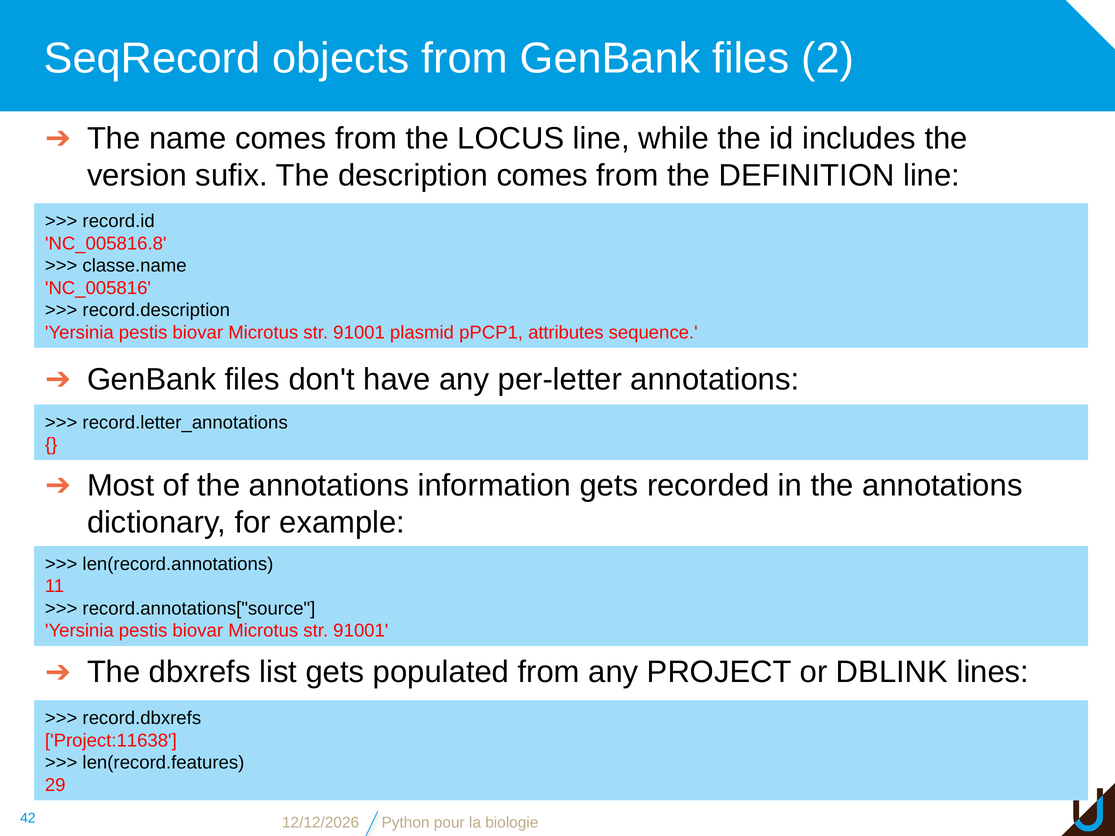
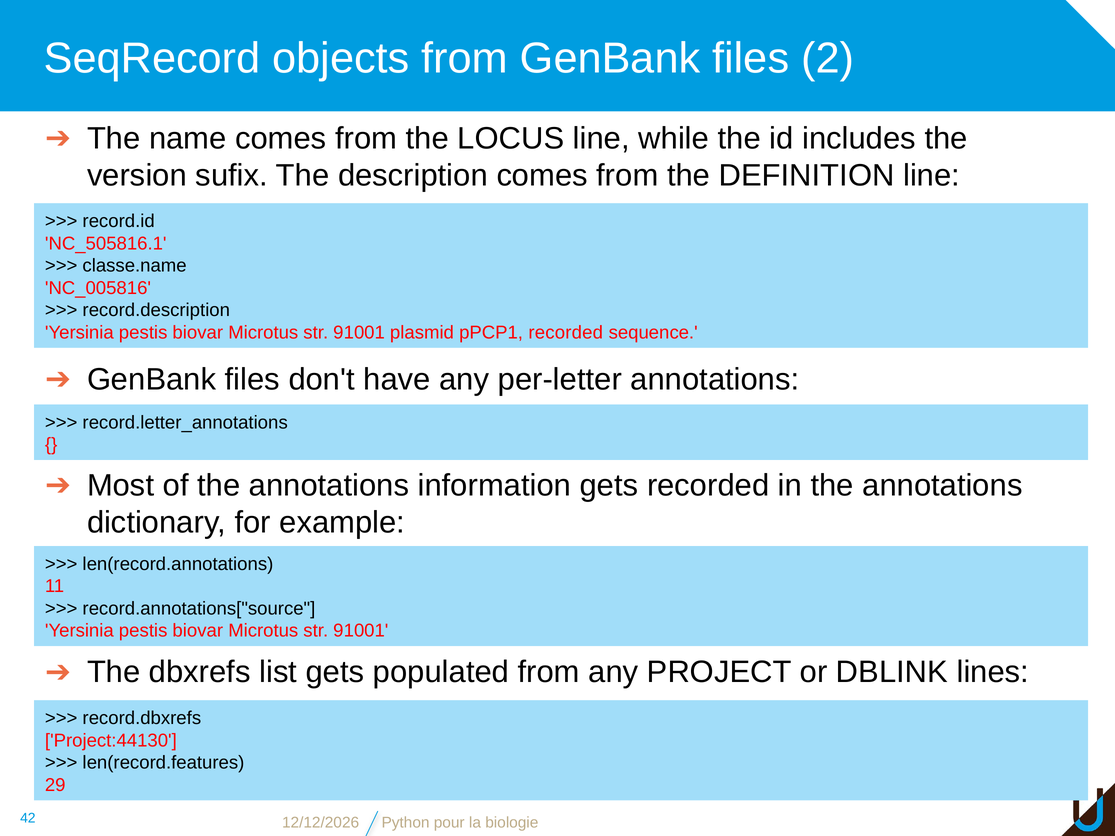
NC_005816.8: NC_005816.8 -> NC_505816.1 (106, 243)
pPCP1 attributes: attributes -> recorded (566, 333)
Project:11638: Project:11638 -> Project:44130 (111, 741)
